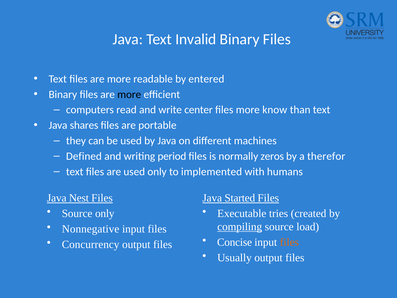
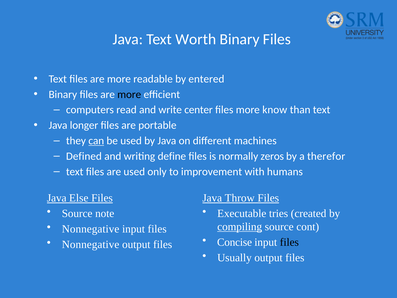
Invalid: Invalid -> Worth (196, 39)
shares: shares -> longer (84, 125)
can underline: none -> present (96, 141)
period: period -> define (172, 156)
implemented: implemented -> improvement (212, 172)
Nest: Nest -> Else (79, 198)
Started: Started -> Throw (240, 198)
Source only: only -> note (105, 213)
load: load -> cont (308, 227)
files colour: orange -> black (289, 242)
Concurrency: Concurrency -> Nonnegative (91, 244)
